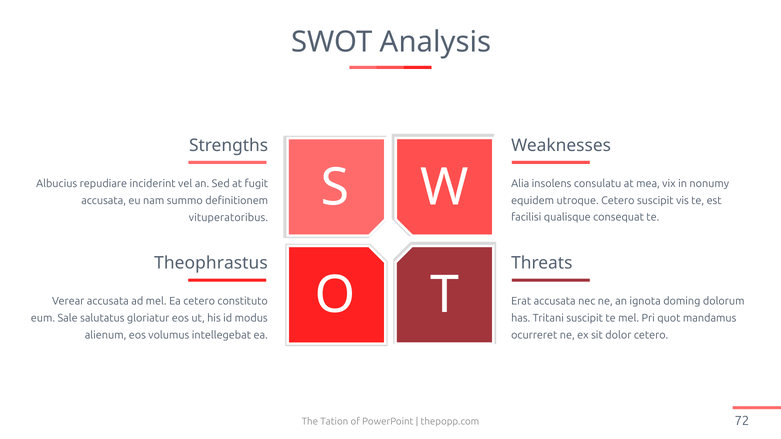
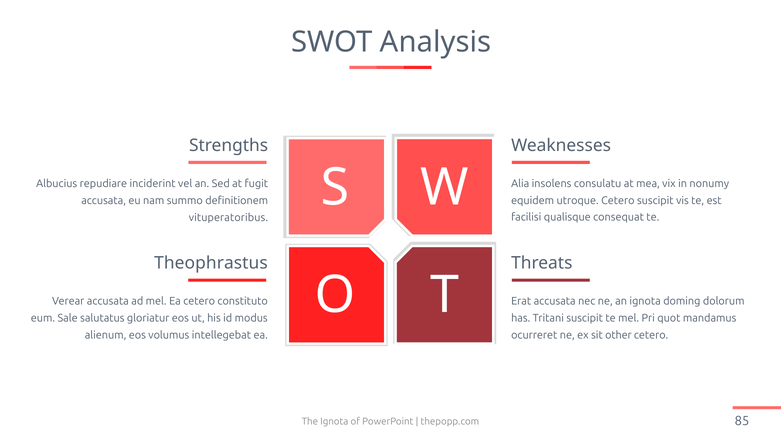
dolor: dolor -> other (618, 335)
The Tation: Tation -> Ignota (334, 422)
72: 72 -> 85 (742, 421)
